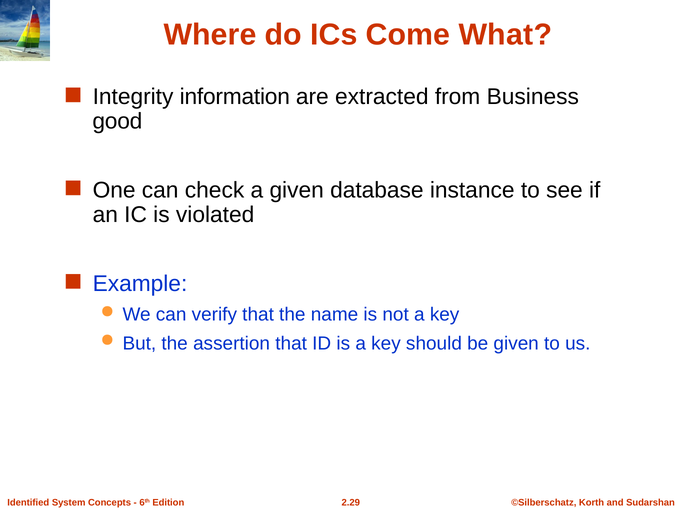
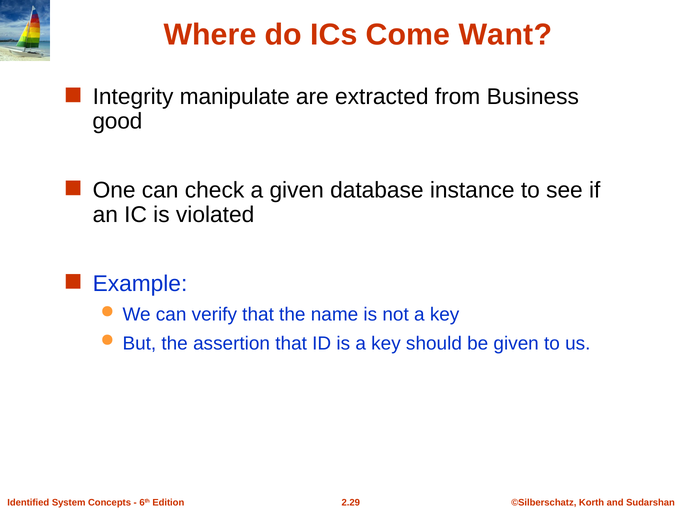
What: What -> Want (505, 35)
information: information -> manipulate (235, 97)
